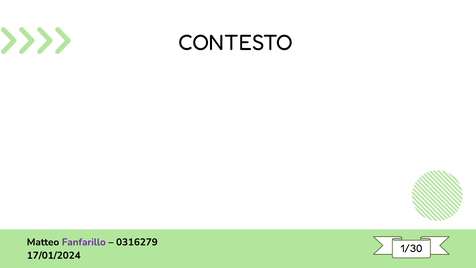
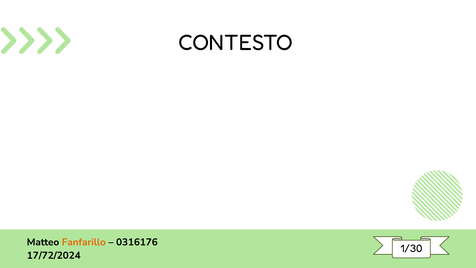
Fanfarillo colour: purple -> orange (84, 242)
0316279: 0316279 -> 0316176 (137, 242)
17/01/2024: 17/01/2024 -> 17/72/2024 (54, 255)
